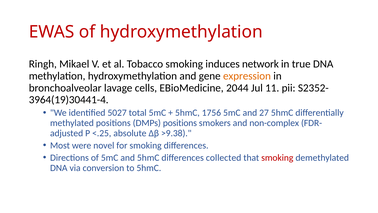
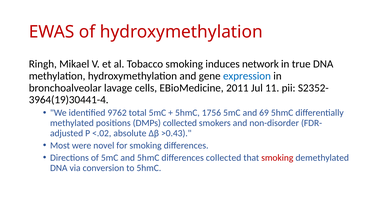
expression colour: orange -> blue (247, 76)
2044: 2044 -> 2011 (237, 88)
5027: 5027 -> 9762 (117, 113)
27: 27 -> 69 (264, 113)
DMPs positions: positions -> collected (180, 123)
non-complex: non-complex -> non-disorder (274, 123)
<.25: <.25 -> <.02 (102, 133)
>9.38: >9.38 -> >0.43 (176, 133)
